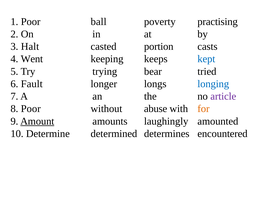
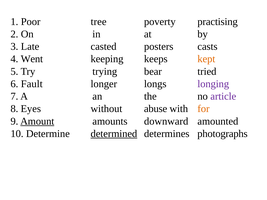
ball: ball -> tree (99, 22)
Halt: Halt -> Late (30, 47)
portion: portion -> posters (159, 47)
kept colour: blue -> orange (206, 59)
longing colour: blue -> purple (213, 84)
8 Poor: Poor -> Eyes (31, 109)
laughingly: laughingly -> downward (166, 121)
determined underline: none -> present (114, 134)
encountered: encountered -> photographs (222, 134)
